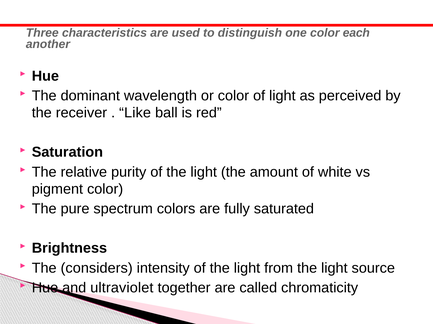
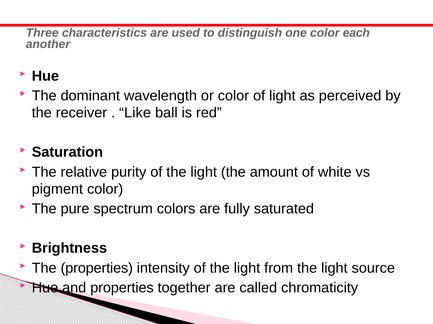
The considers: considers -> properties (97, 269)
and ultraviolet: ultraviolet -> properties (122, 288)
